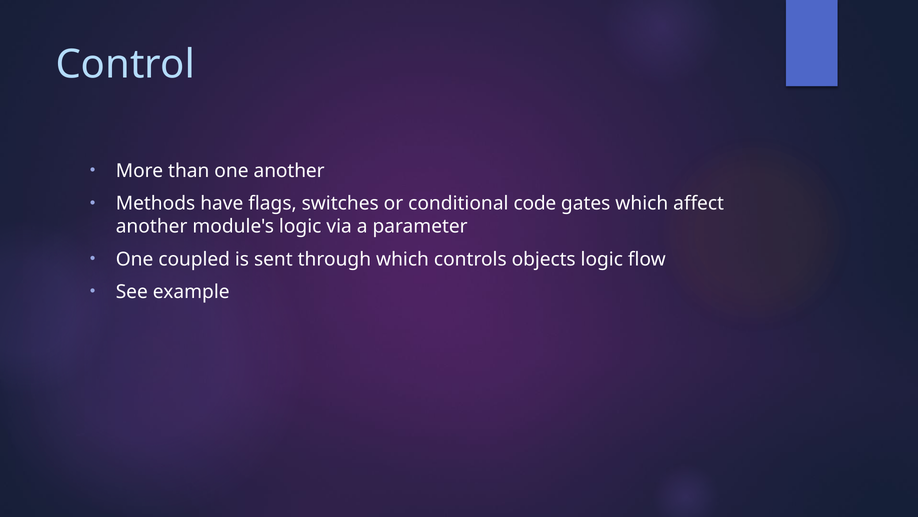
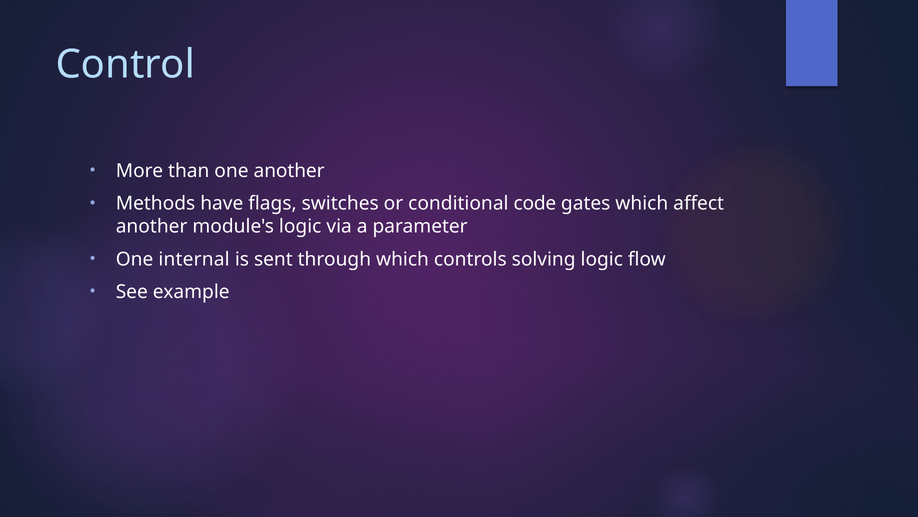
coupled: coupled -> internal (194, 259)
objects: objects -> solving (544, 259)
